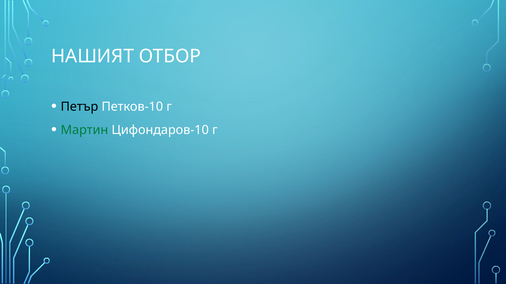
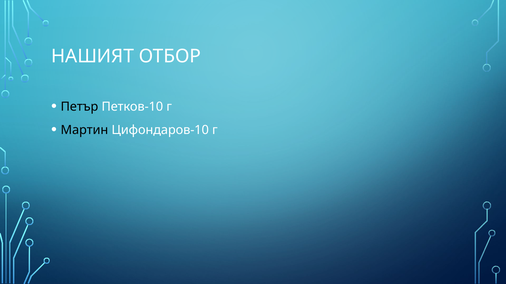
Мартин colour: green -> black (84, 130)
